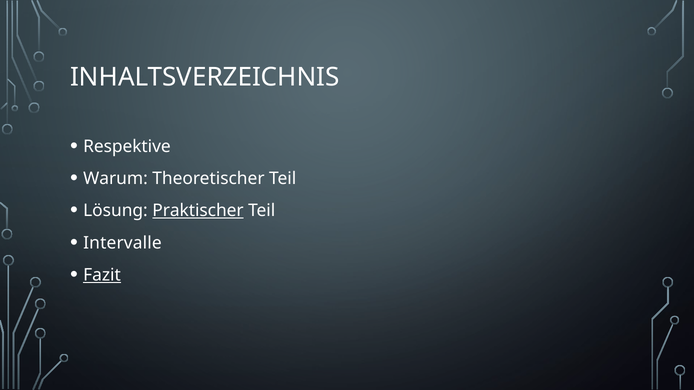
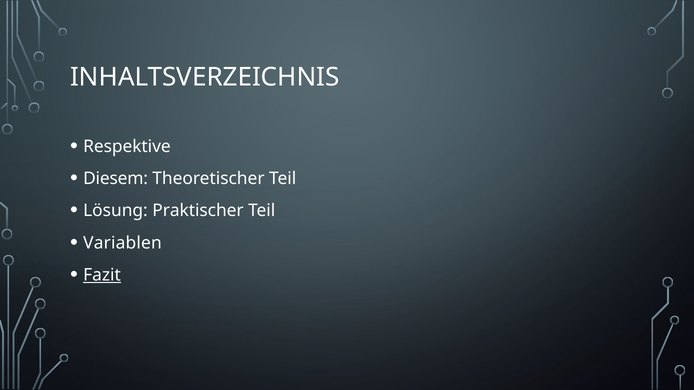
Warum: Warum -> Diesem (116, 179)
Praktischer underline: present -> none (198, 211)
Intervalle: Intervalle -> Variablen (122, 243)
